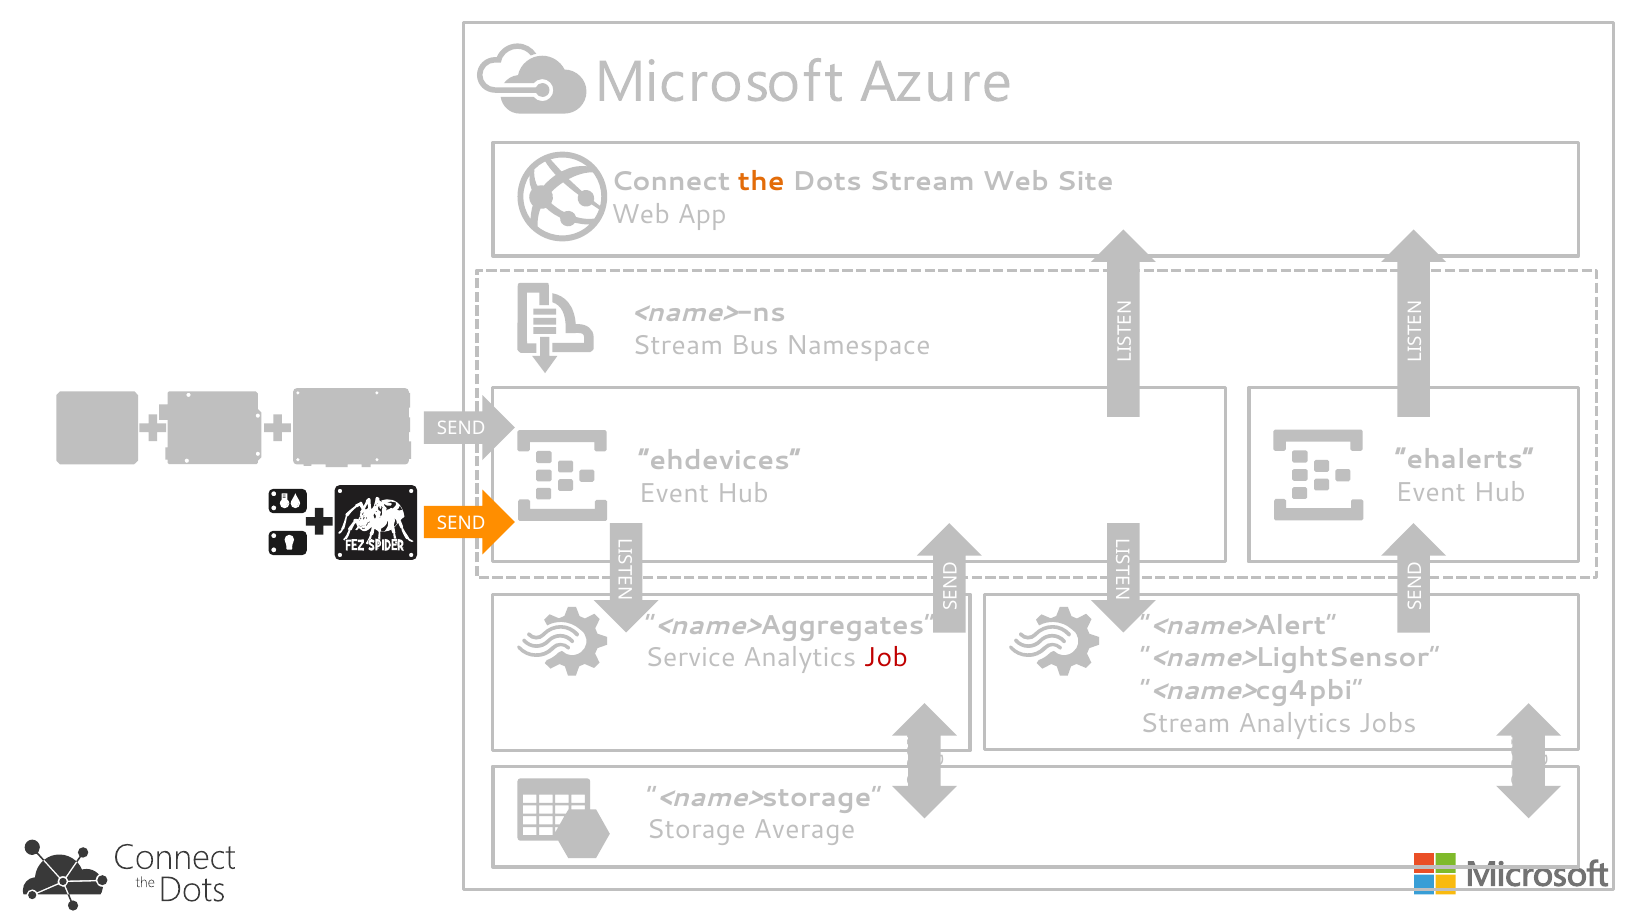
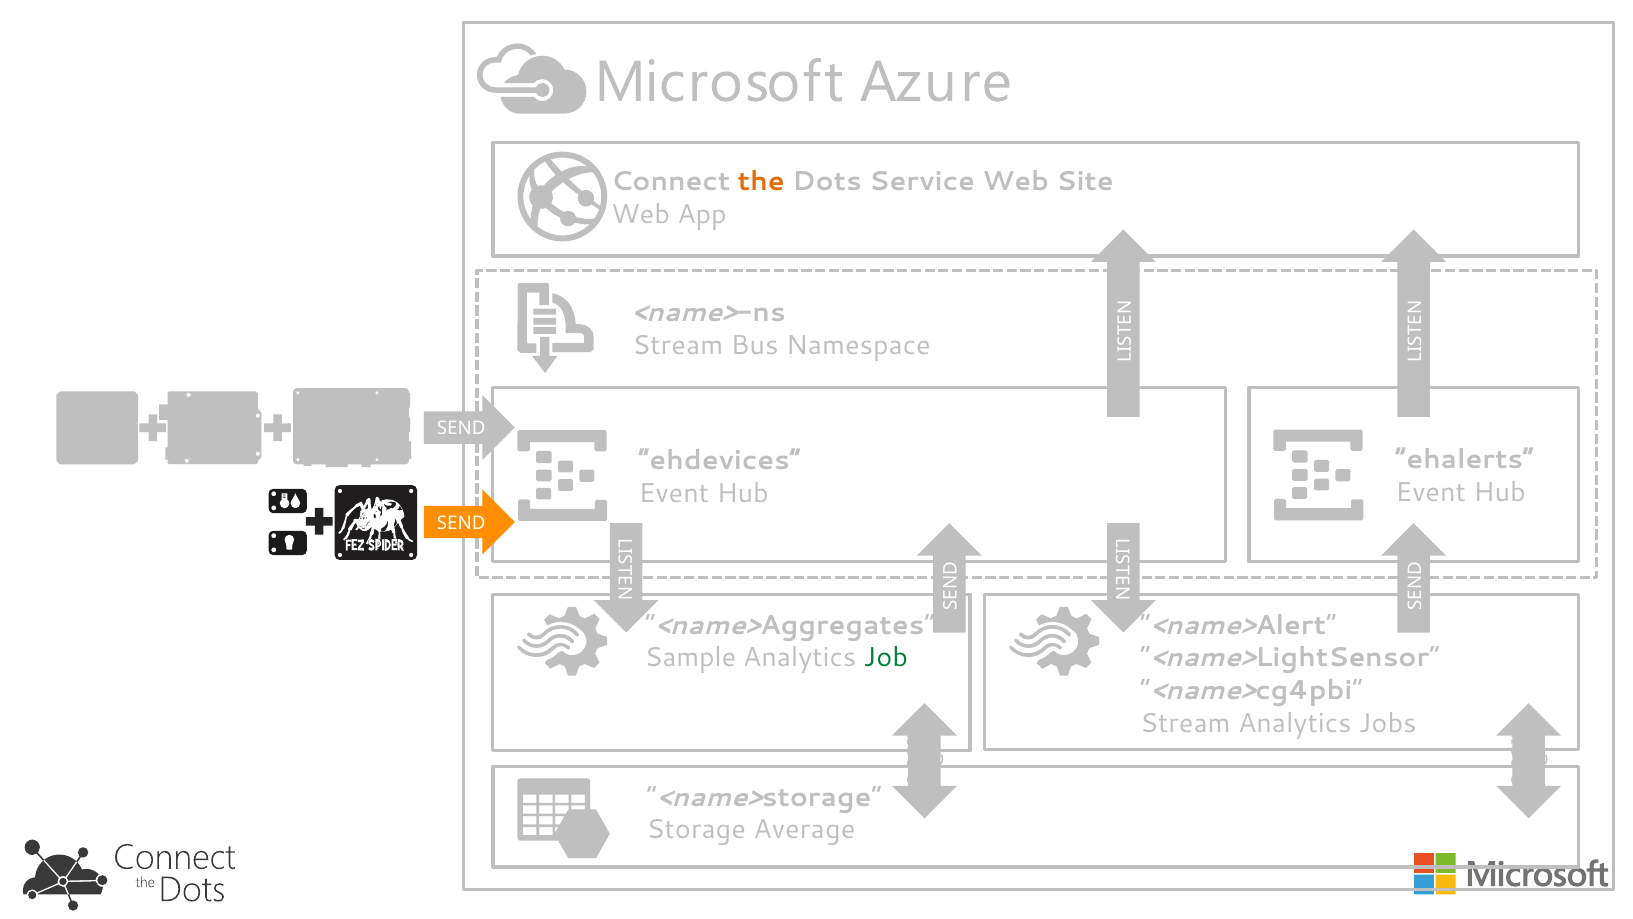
Dots Stream: Stream -> Service (922, 181)
Service: Service -> Sample (690, 657)
Job colour: red -> green (886, 657)
